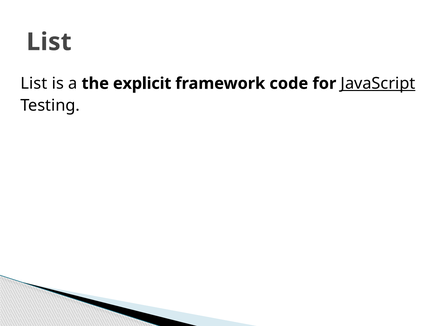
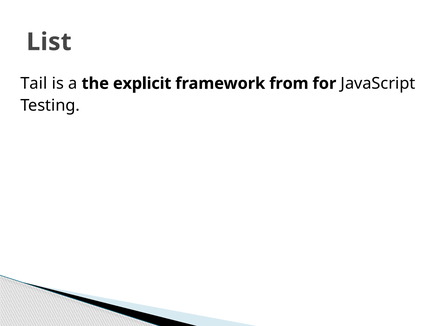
List: List -> Tail (34, 84)
code: code -> from (289, 84)
JavaScript underline: present -> none (378, 84)
